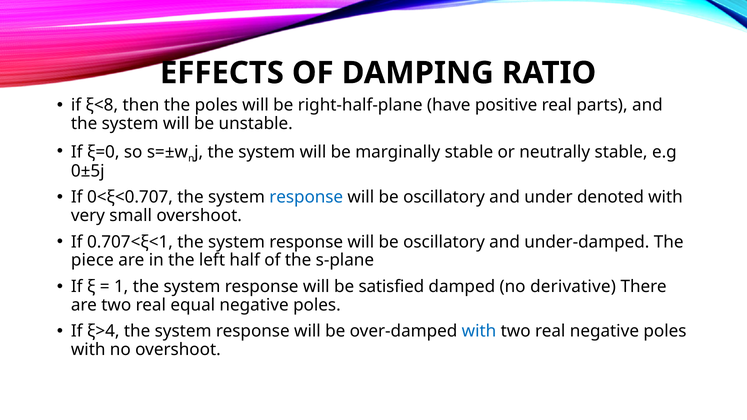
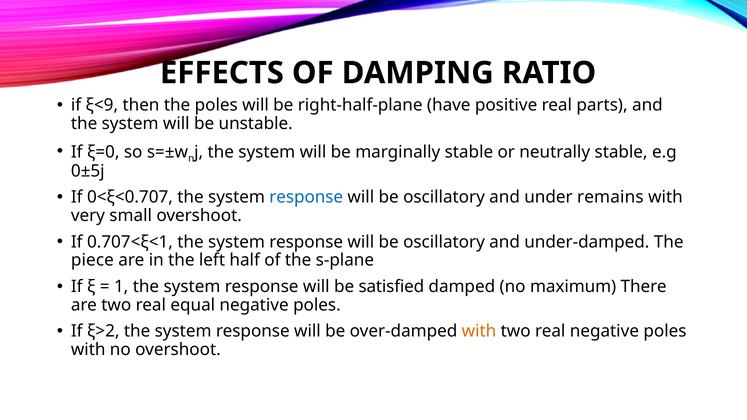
ξ<8: ξ<8 -> ξ<9 (102, 105)
denoted: denoted -> remains (610, 197)
derivative: derivative -> maximum (573, 287)
ξ>4: ξ>4 -> ξ>2 (103, 331)
with colour: blue -> orange (479, 331)
